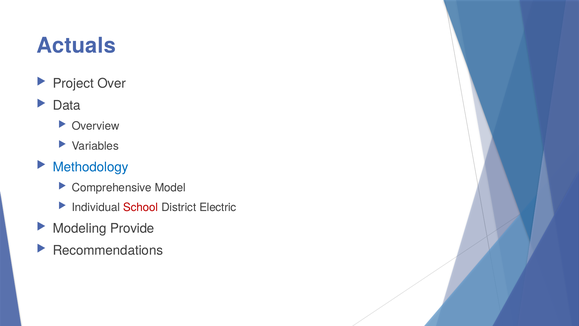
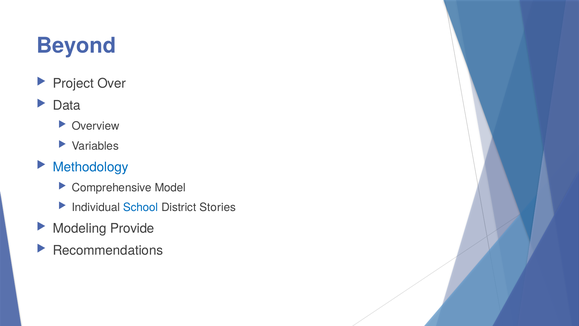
Actuals: Actuals -> Beyond (76, 46)
School colour: red -> blue (141, 207)
Electric: Electric -> Stories (218, 207)
